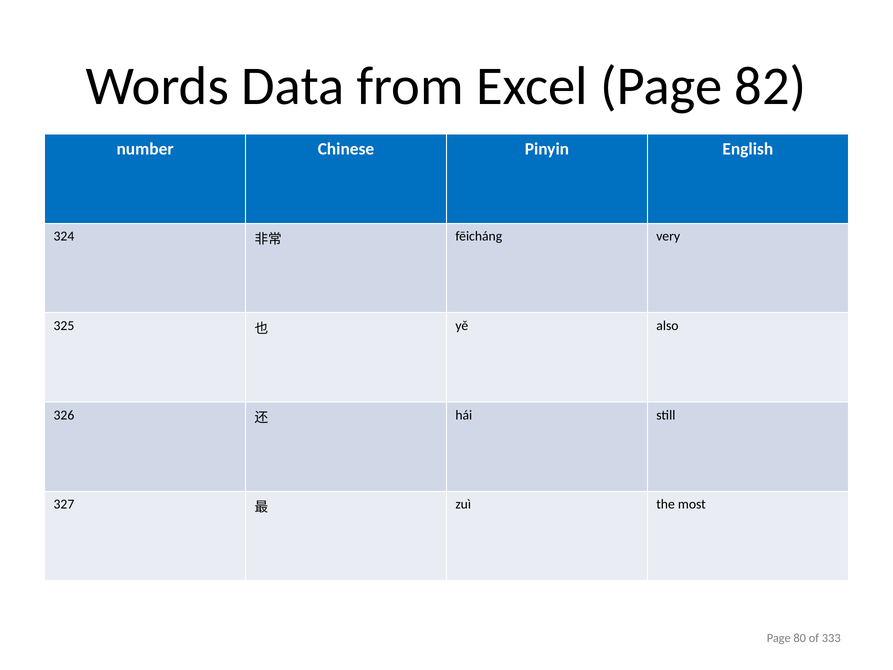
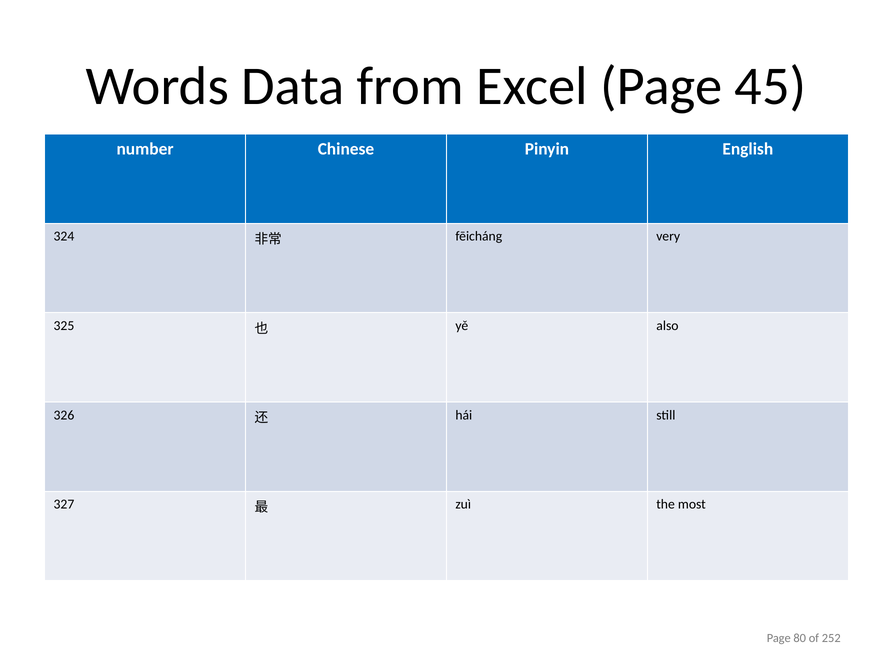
82: 82 -> 45 (770, 86)
333: 333 -> 252 (831, 638)
